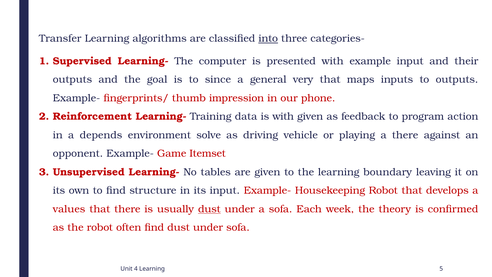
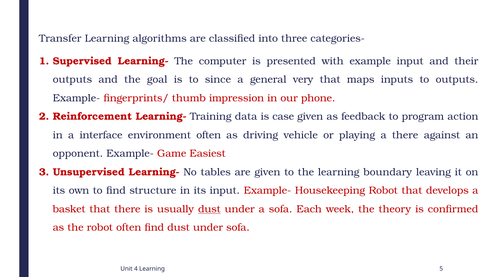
into underline: present -> none (268, 38)
is with: with -> case (283, 116)
depends: depends -> interface (101, 135)
environment solve: solve -> often (209, 135)
Itemset: Itemset -> Easiest (208, 153)
values: values -> basket (69, 209)
